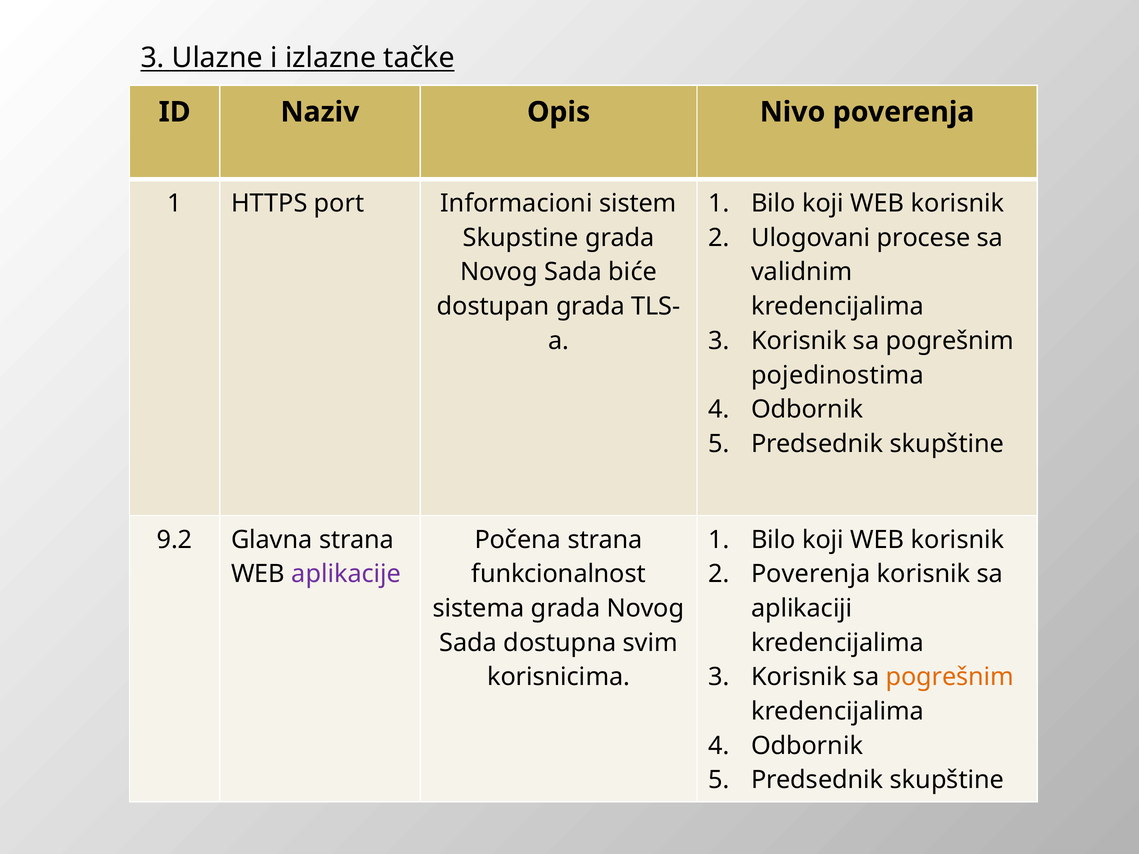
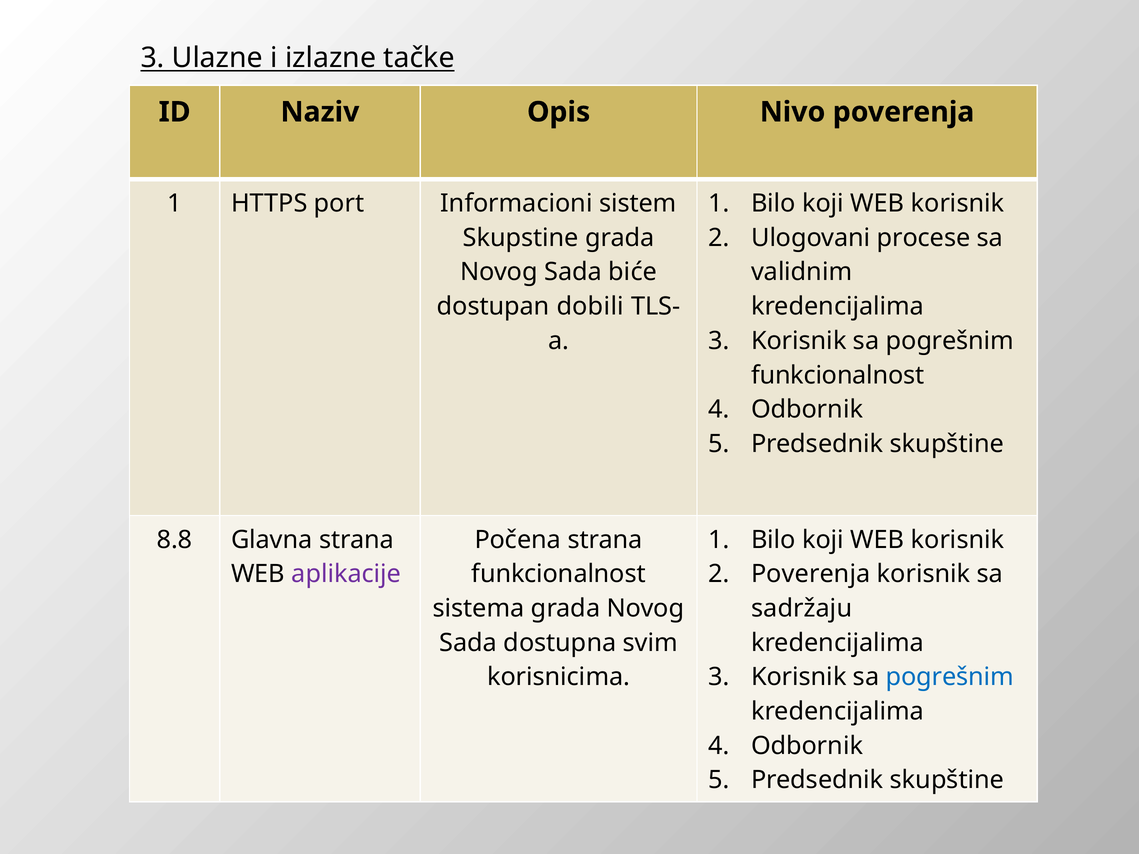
dostupan grada: grada -> dobili (590, 307)
pojedinostima: pojedinostima -> funkcionalnost (838, 375)
9.2: 9.2 -> 8.8 (175, 540)
aplikaciji: aplikaciji -> sadržaju (802, 609)
pogrešnim colour: orange -> blue (950, 677)
